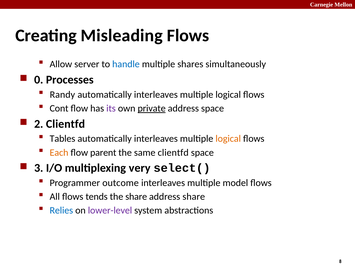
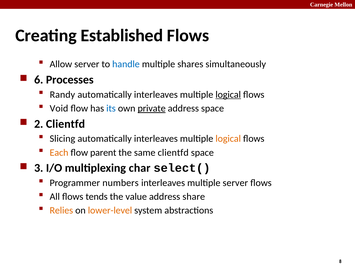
Misleading: Misleading -> Established (122, 35)
0: 0 -> 6 (39, 80)
logical underline: none -> present (228, 95)
Cont: Cont -> Void (59, 108)
its colour: purple -> blue (111, 108)
Tables: Tables -> Slicing (62, 139)
very: very -> char (140, 168)
outcome: outcome -> numbers (121, 183)
multiple model: model -> server (235, 183)
the share: share -> value (136, 197)
Relies colour: blue -> orange (61, 211)
lower-level colour: purple -> orange (110, 211)
